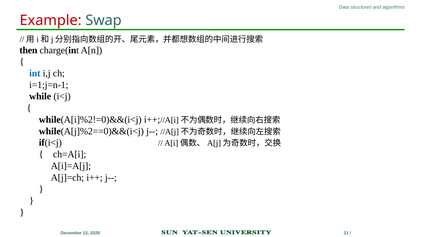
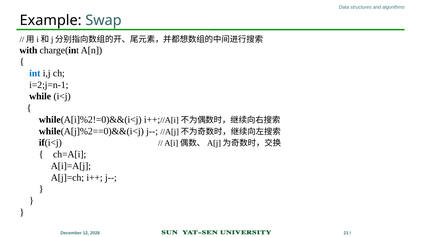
Example colour: red -> black (51, 20)
then: then -> with (28, 50)
i=1;j=n-1: i=1;j=n-1 -> i=2;j=n-1 (49, 85)
